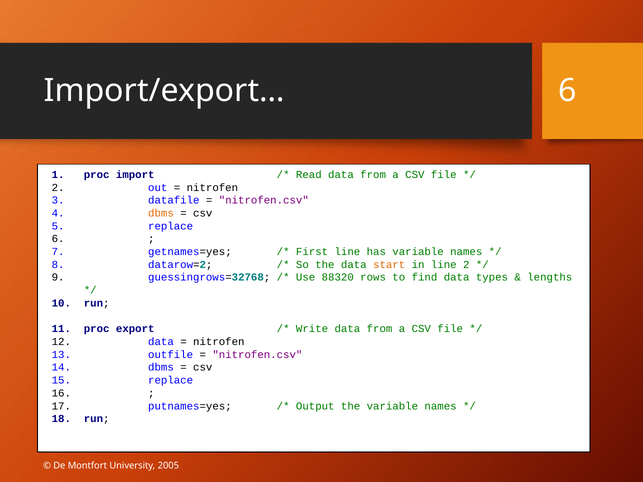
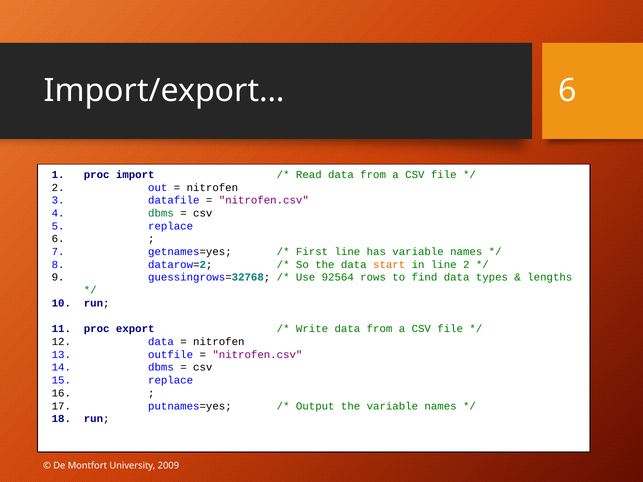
dbms colour: orange -> green (161, 213)
88320: 88320 -> 92564 (338, 278)
2005: 2005 -> 2009 (168, 466)
